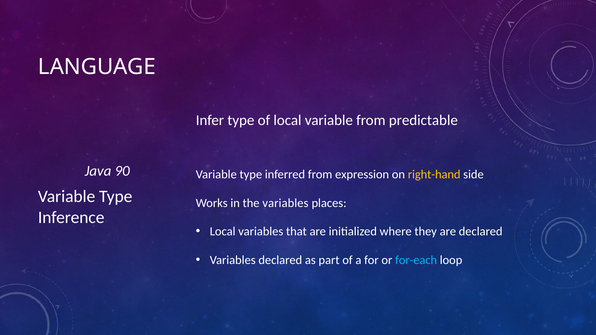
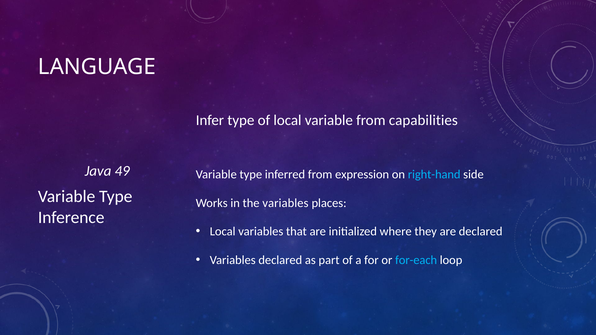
predictable: predictable -> capabilities (423, 121)
90: 90 -> 49 (122, 171)
right-hand colour: yellow -> light blue (434, 175)
